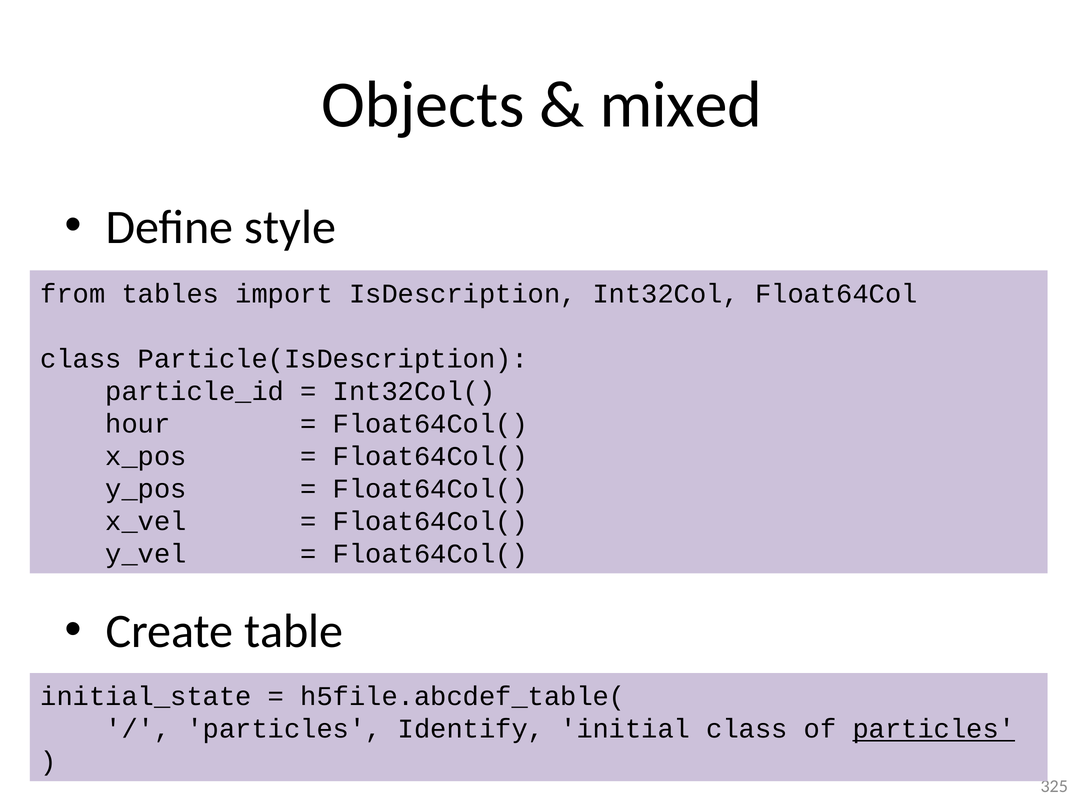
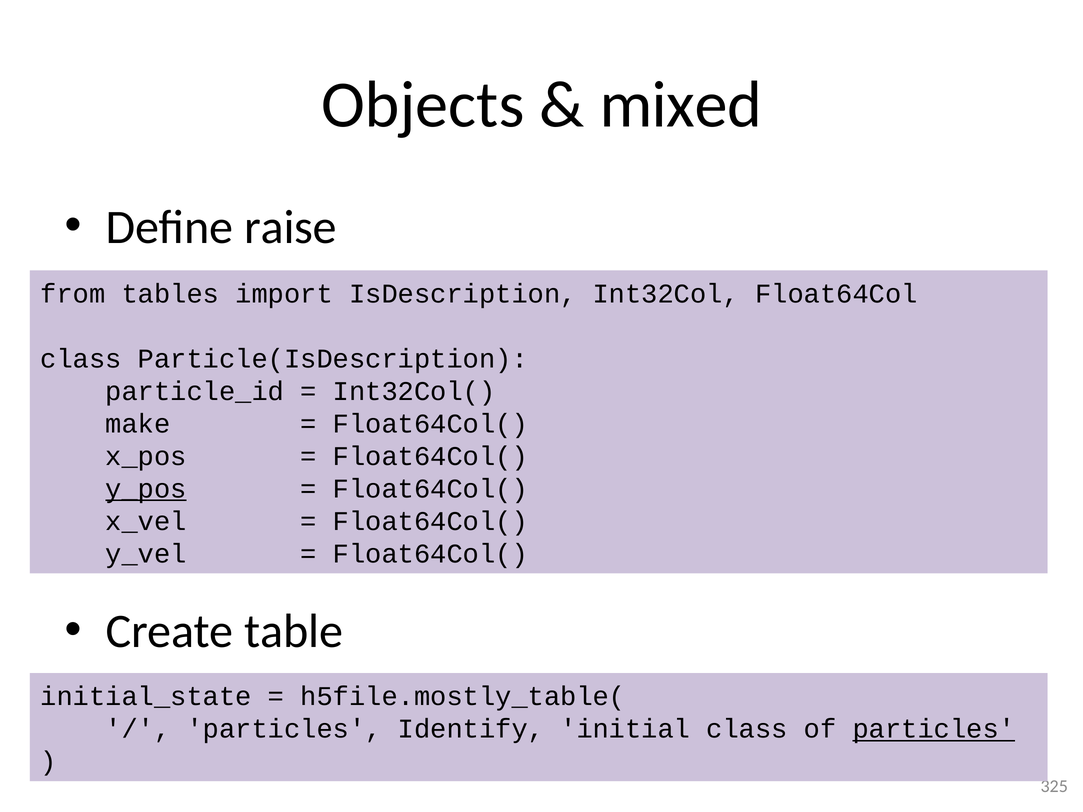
style: style -> raise (291, 227)
hour: hour -> make (138, 424)
y_pos underline: none -> present (146, 489)
h5file.abcdef_table(: h5file.abcdef_table( -> h5file.mostly_table( (463, 697)
